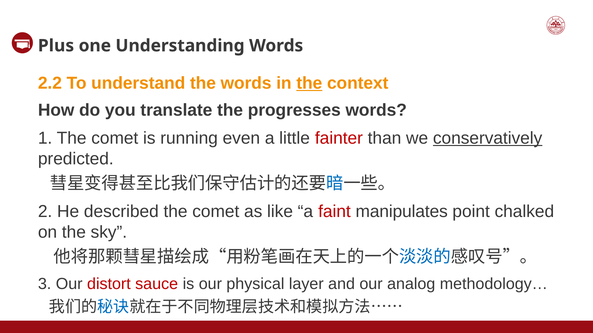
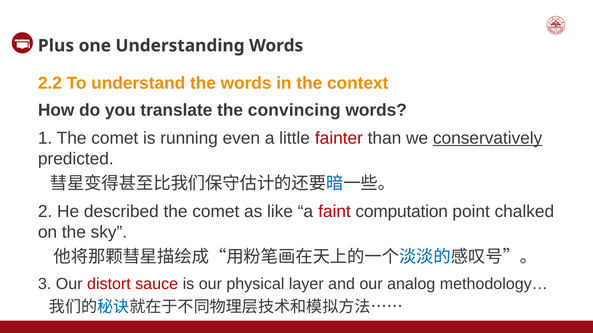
the underline: present -> none (309, 83)
progresses: progresses -> convincing (294, 110)
manipulates: manipulates -> computation (402, 212)
